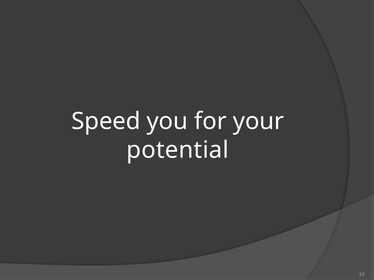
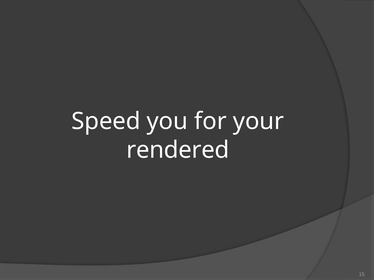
potential: potential -> rendered (178, 150)
